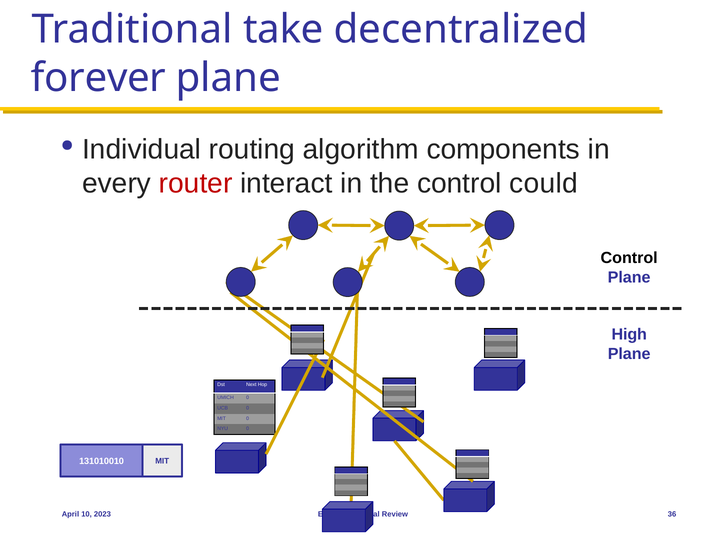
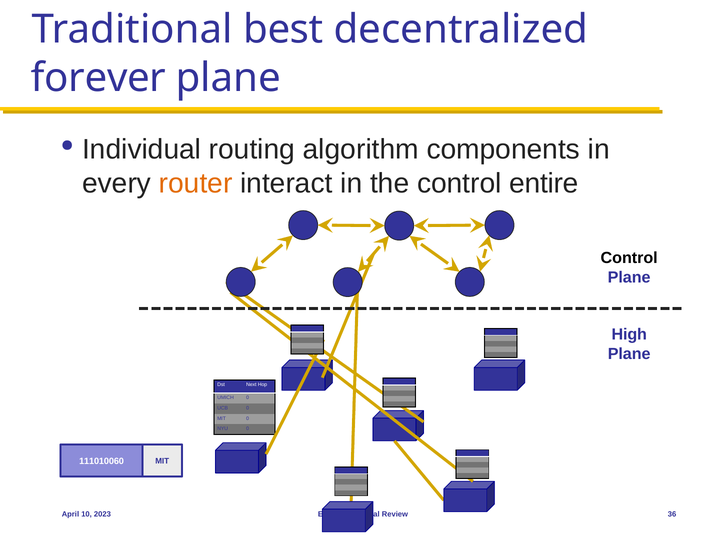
take: take -> best (283, 29)
router colour: red -> orange (196, 184)
could: could -> entire (544, 184)
131010010: 131010010 -> 111010060 (102, 462)
